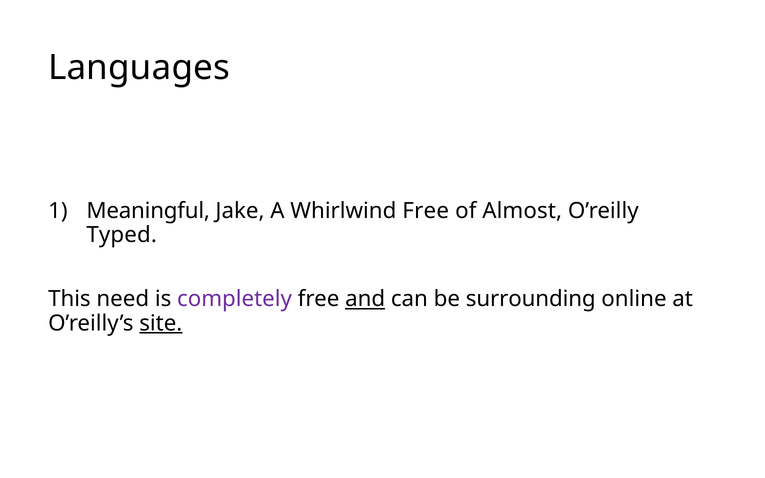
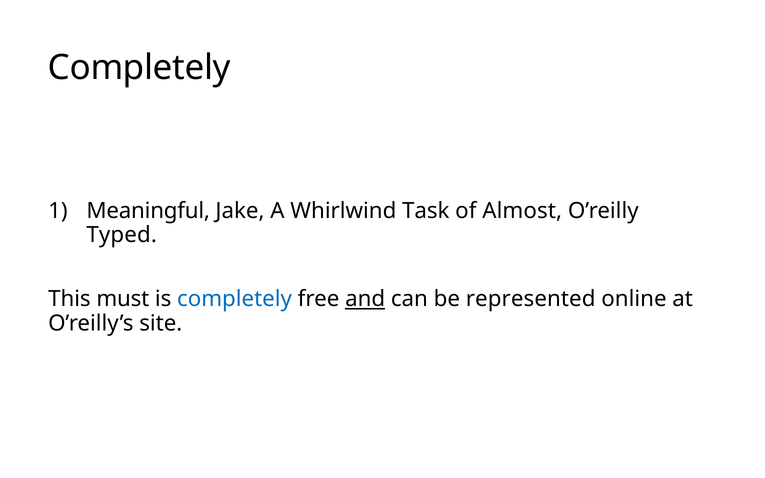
Languages: Languages -> Completely (139, 67)
Whirlwind Free: Free -> Task (426, 211)
need: need -> must (123, 299)
completely colour: purple -> blue (234, 299)
surrounding: surrounding -> represented (531, 299)
site underline: present -> none (161, 323)
